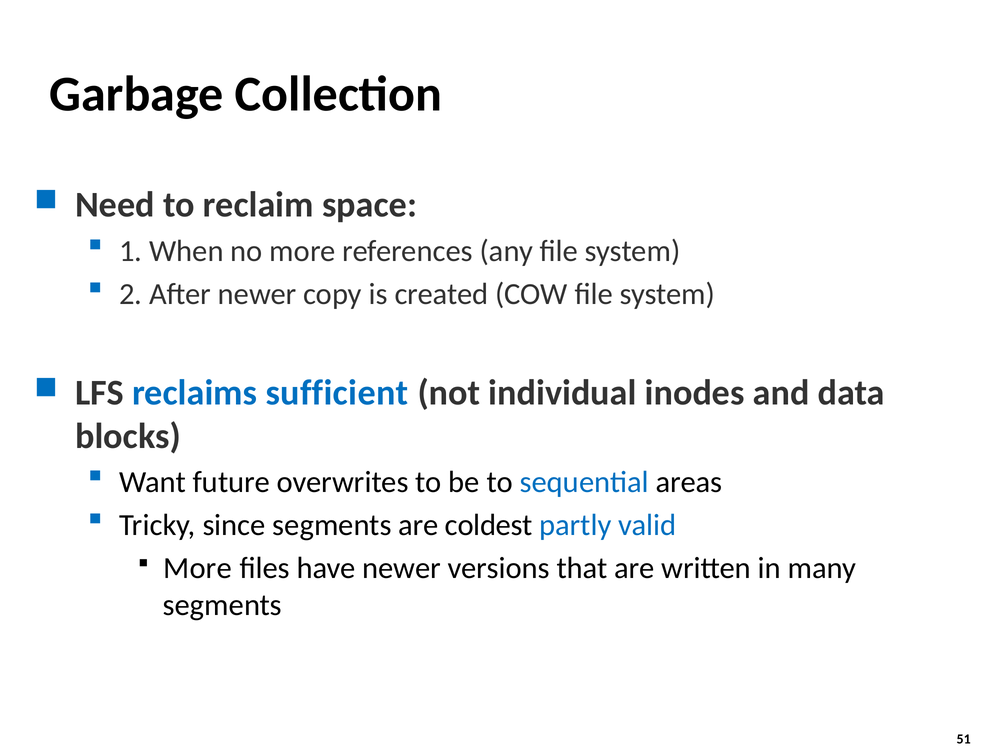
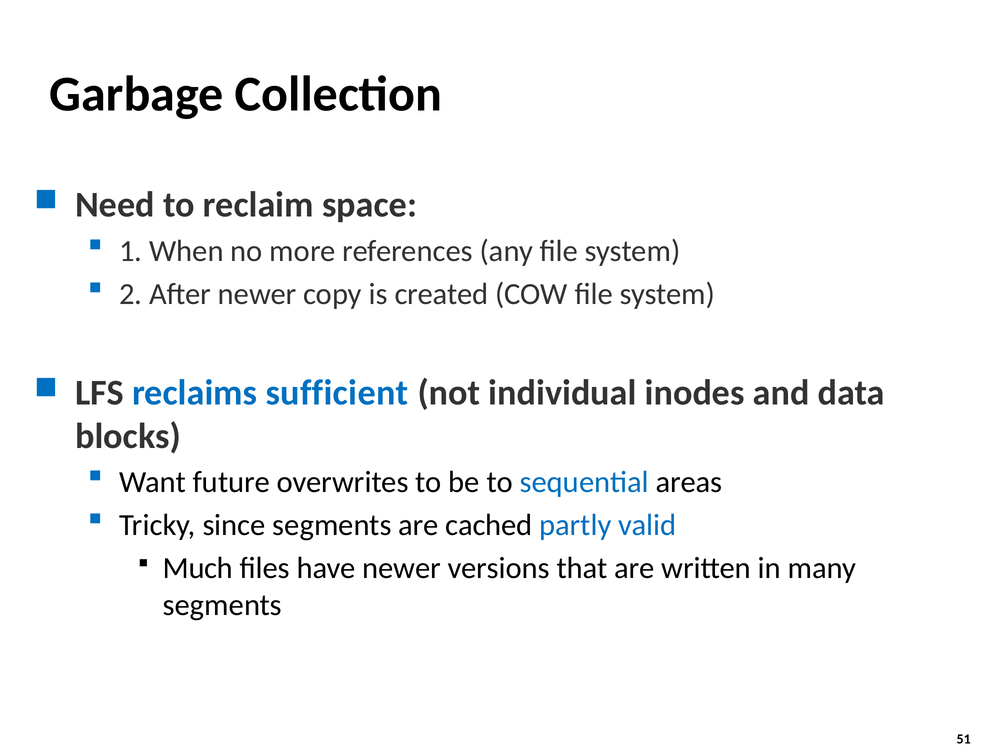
coldest: coldest -> cached (489, 525)
More: More -> Much (198, 568)
